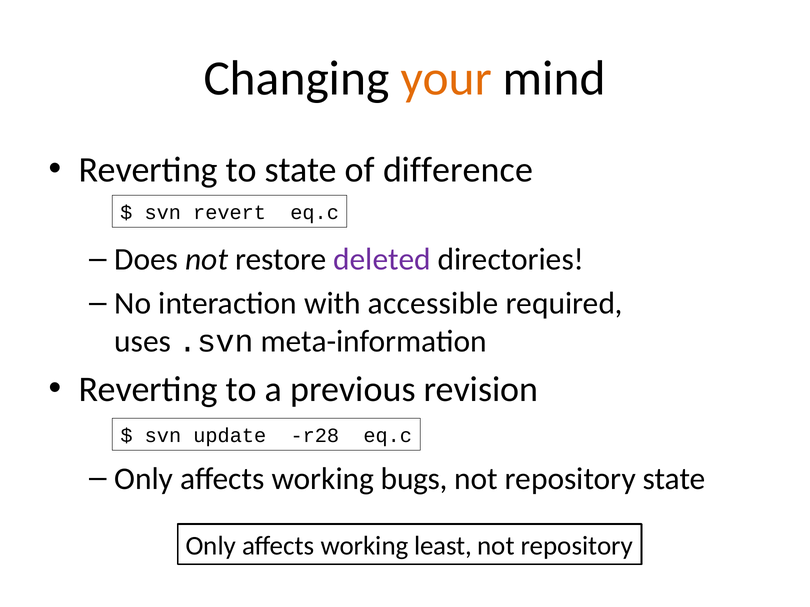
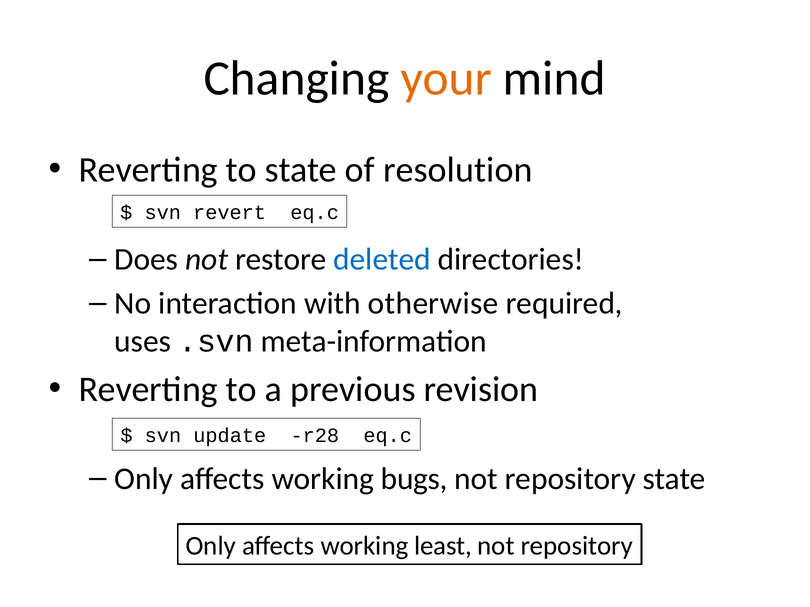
difference: difference -> resolution (458, 170)
deleted colour: purple -> blue (382, 260)
accessible: accessible -> otherwise (433, 304)
